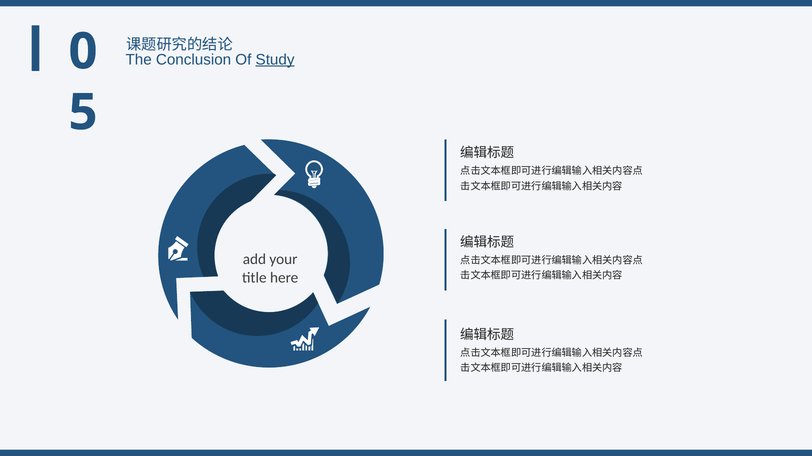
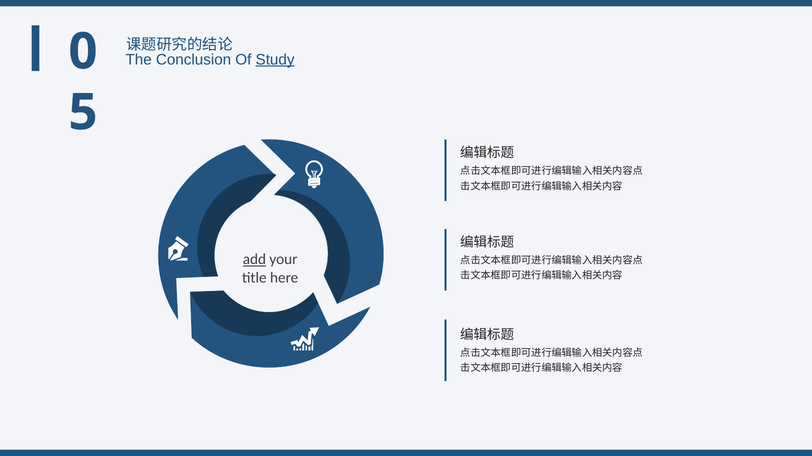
add underline: none -> present (254, 260)
